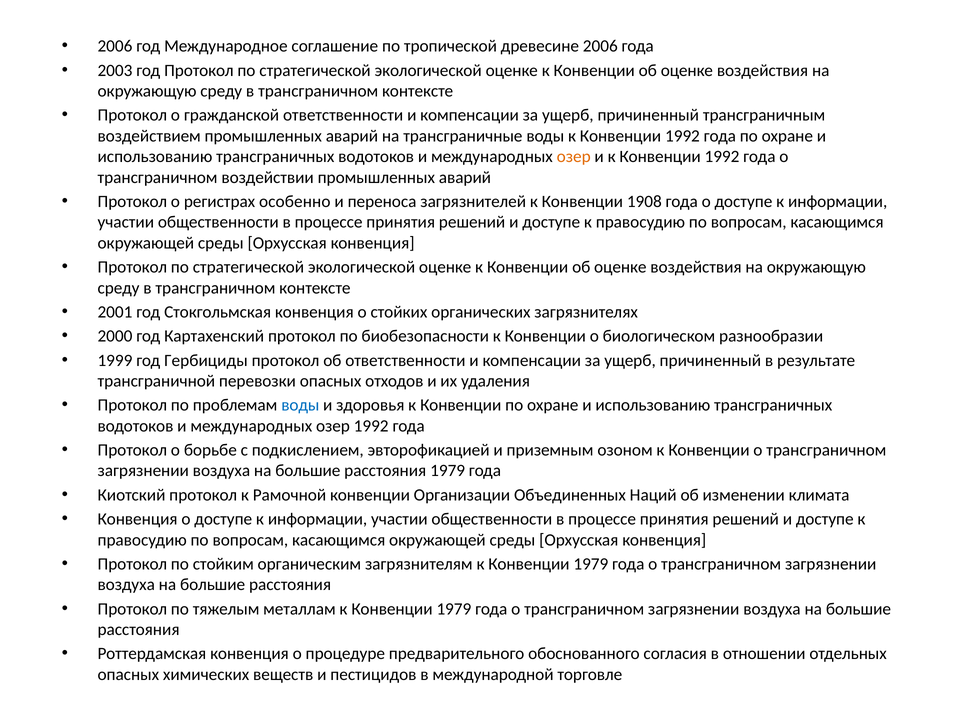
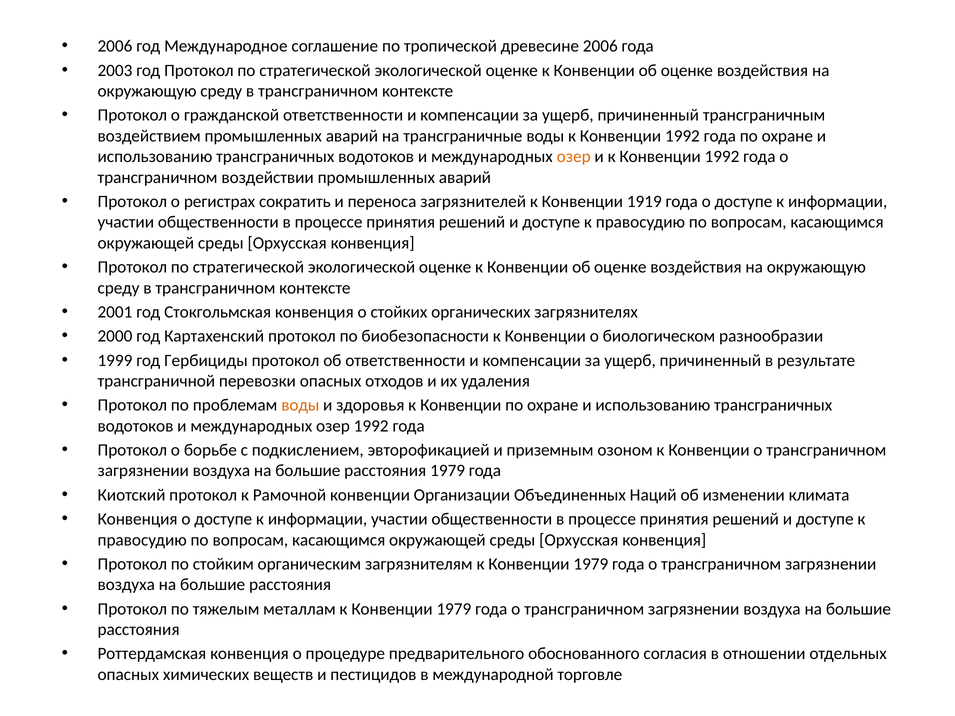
особенно: особенно -> сократить (295, 202)
1908: 1908 -> 1919 (644, 202)
воды colour: blue -> orange (300, 405)
